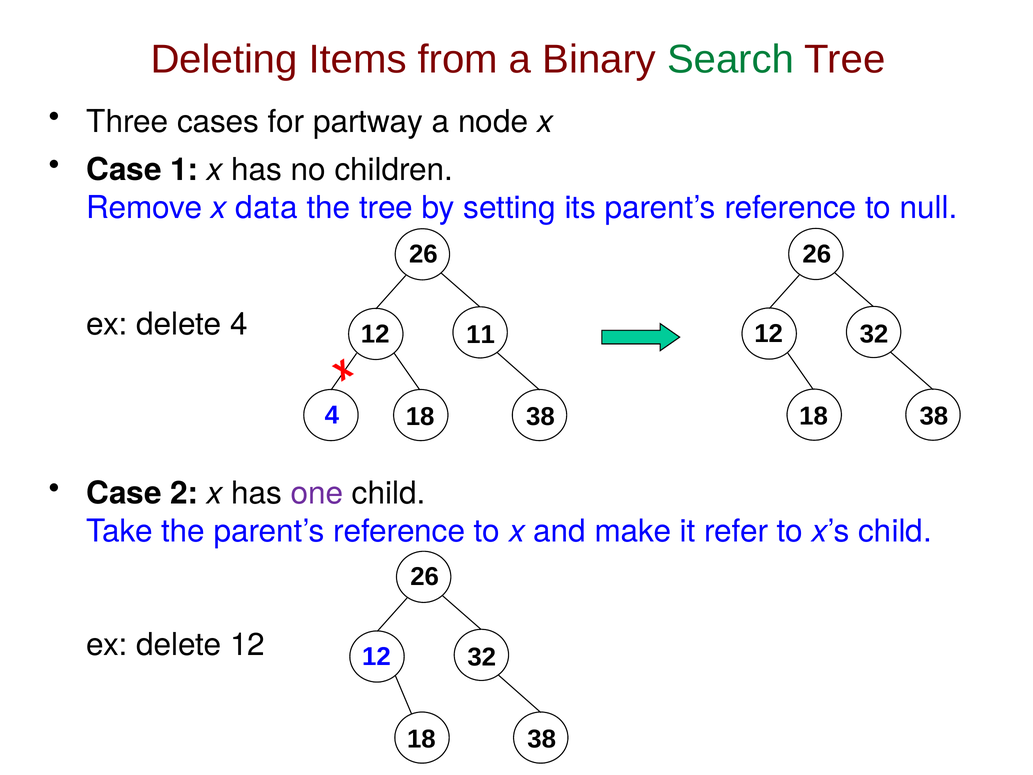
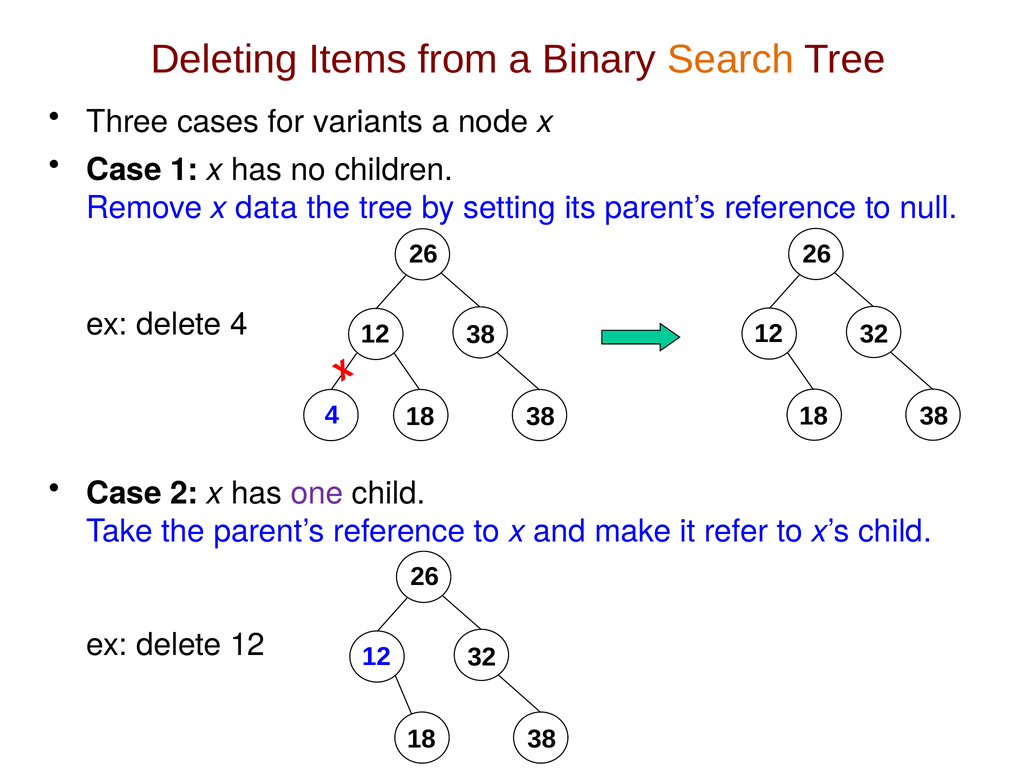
Search colour: green -> orange (731, 59)
partway: partway -> variants (368, 122)
12 11: 11 -> 38 (481, 334)
